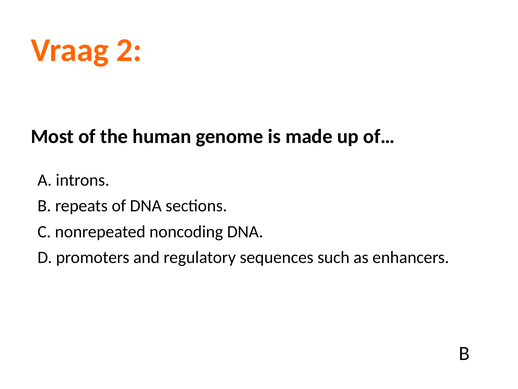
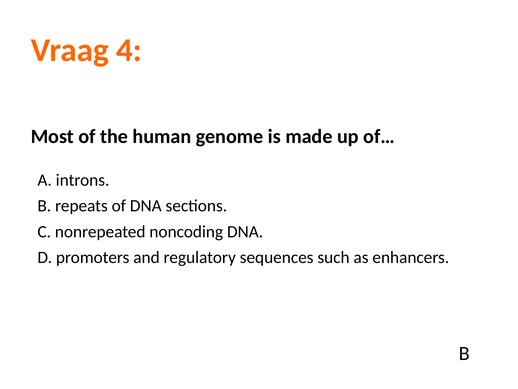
2: 2 -> 4 (129, 50)
